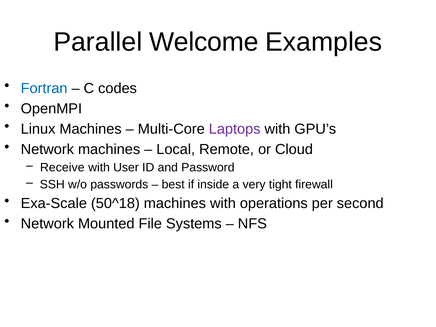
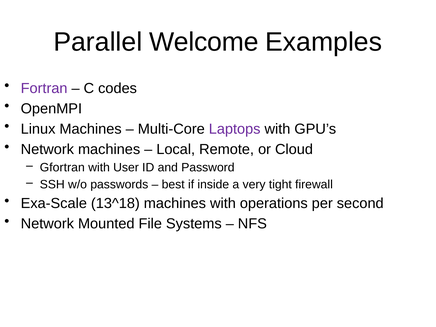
Fortran colour: blue -> purple (44, 88)
Receive: Receive -> Gfortran (62, 167)
50^18: 50^18 -> 13^18 (115, 204)
